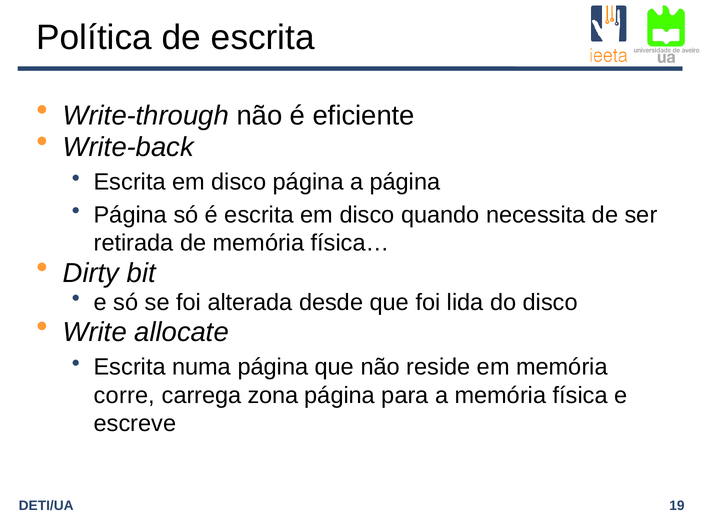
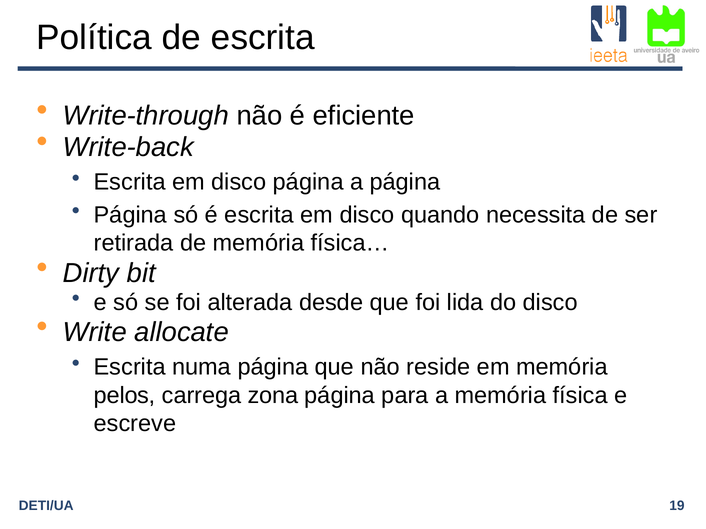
corre: corre -> pelos (125, 396)
